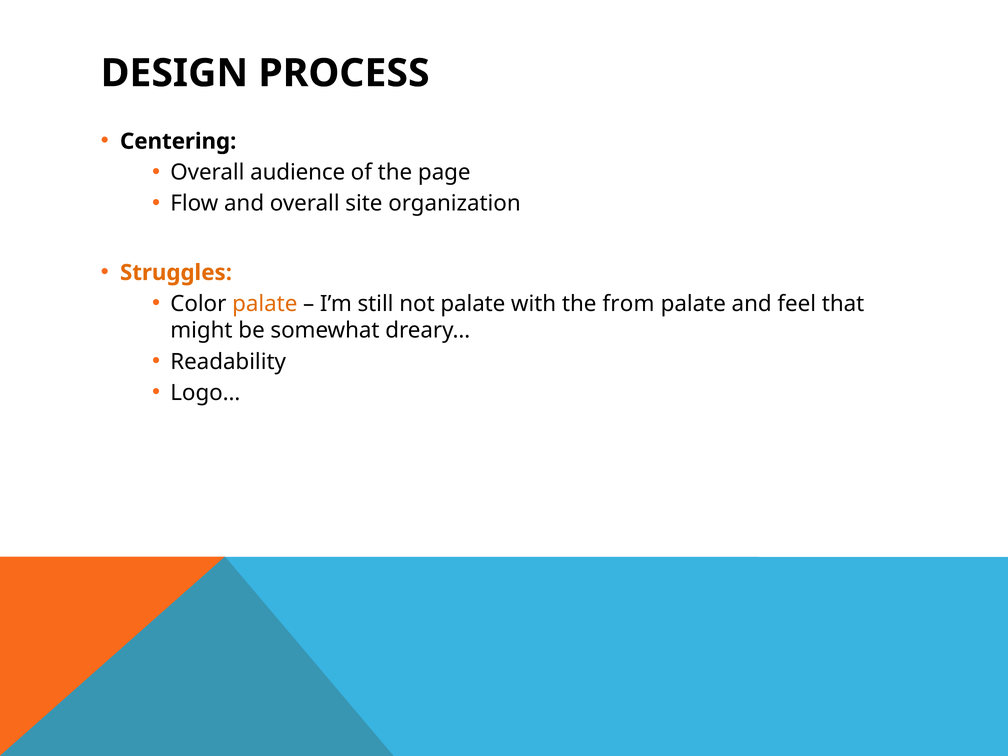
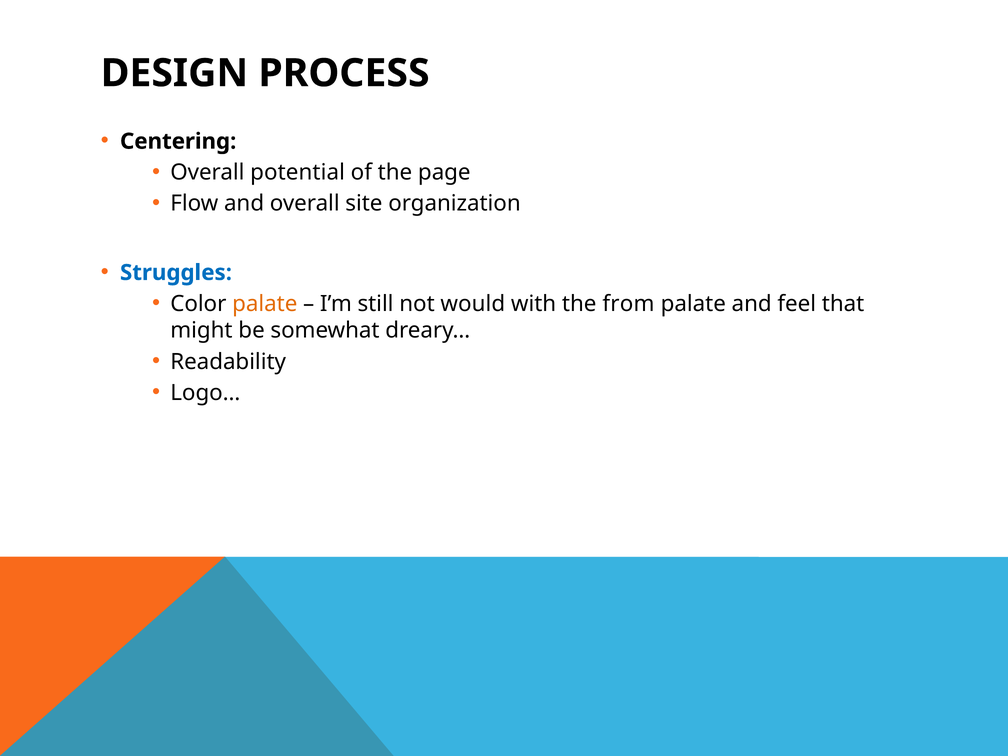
audience: audience -> potential (298, 172)
Struggles colour: orange -> blue (176, 273)
not palate: palate -> would (473, 304)
